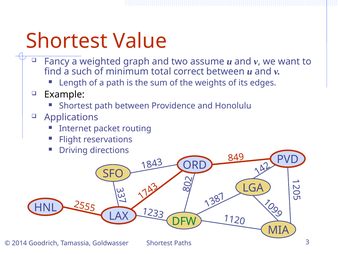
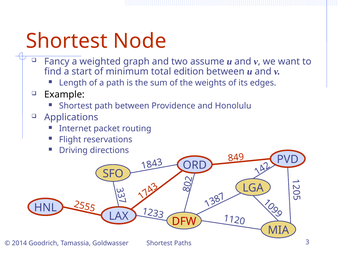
Value: Value -> Node (140, 41)
such: such -> start (82, 71)
correct: correct -> edition (189, 71)
DFW colour: green -> red (184, 221)
